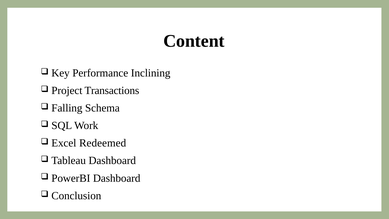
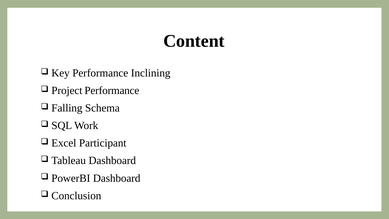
Project Transactions: Transactions -> Performance (112, 90)
Redeemed: Redeemed -> Participant (103, 143)
